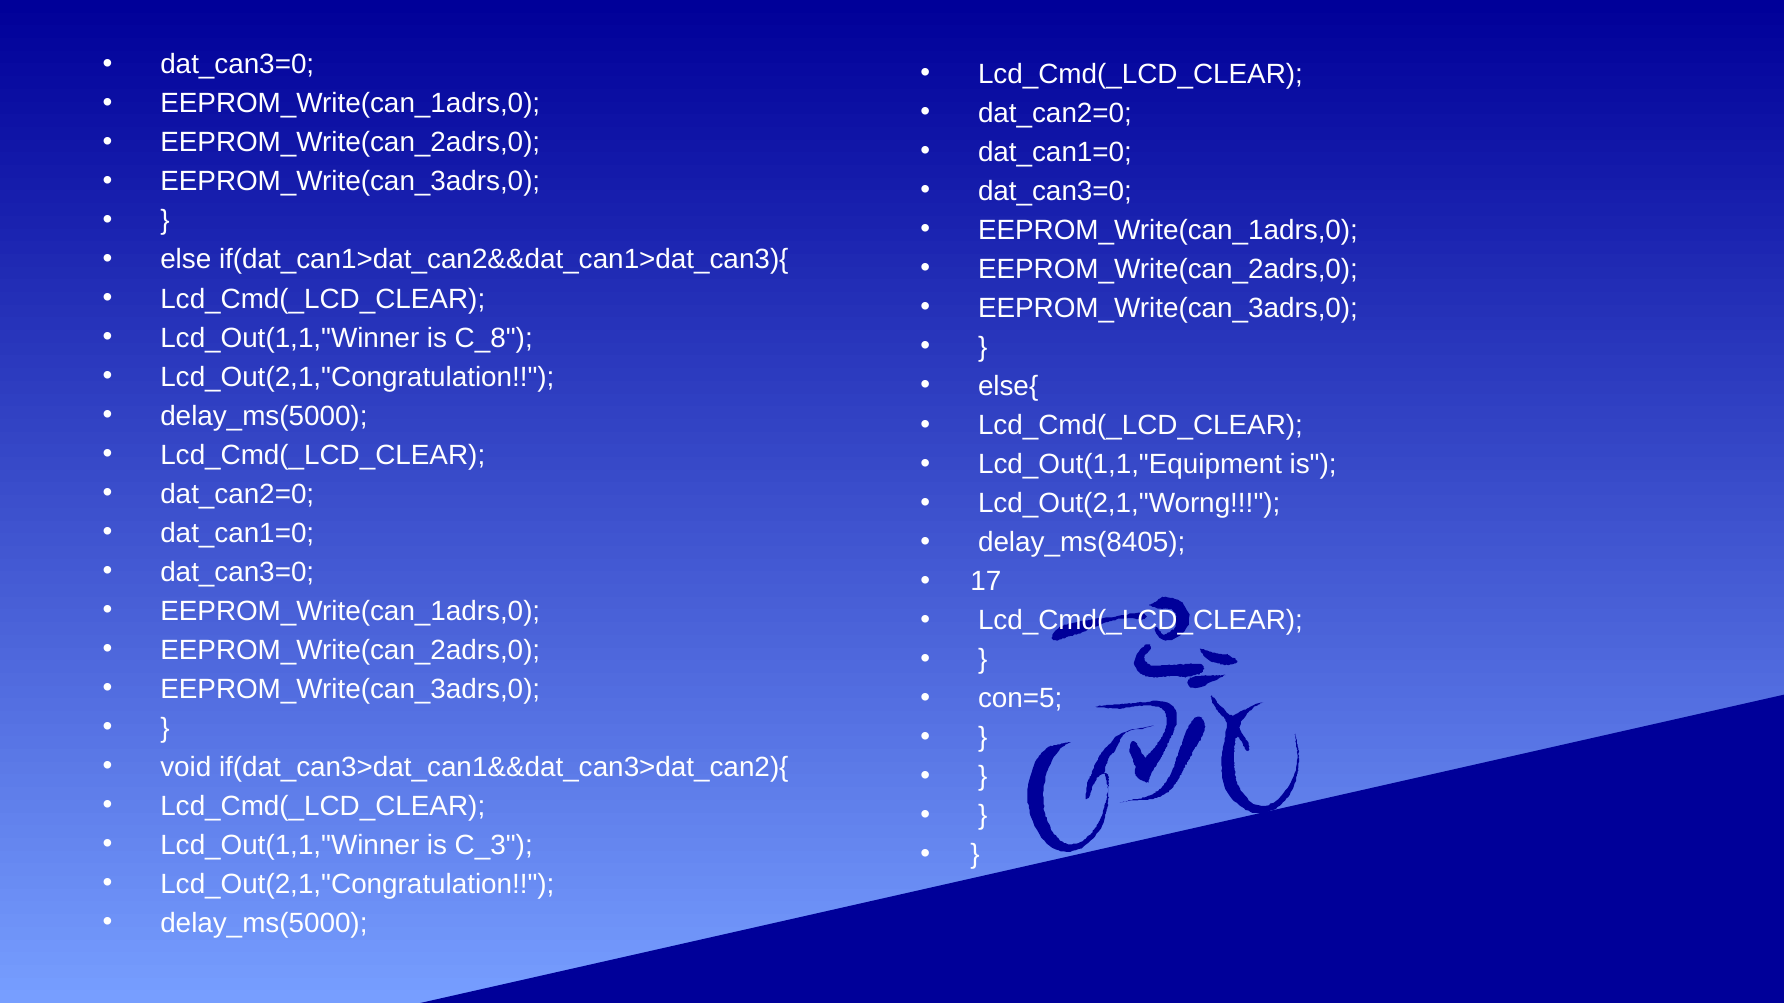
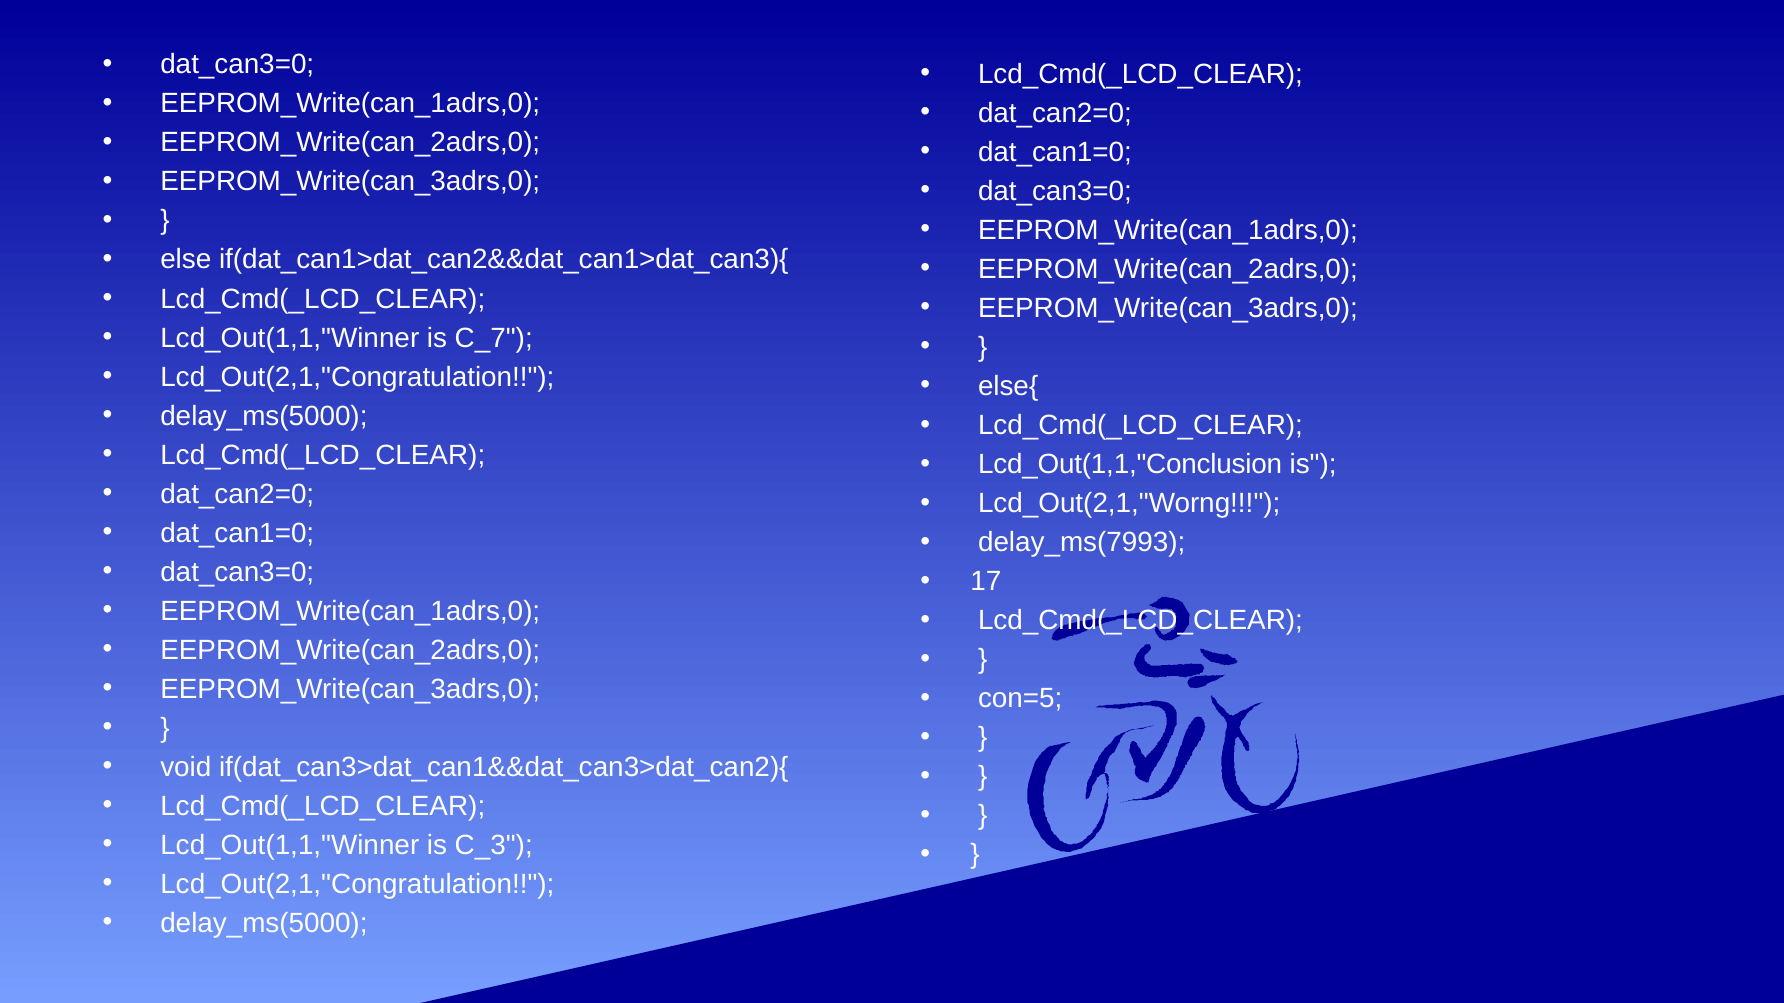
C_8: C_8 -> C_7 (494, 338)
Lcd_Out(1,1,"Equipment: Lcd_Out(1,1,"Equipment -> Lcd_Out(1,1,"Conclusion (1130, 465)
delay_ms(8405: delay_ms(8405 -> delay_ms(7993 (1082, 543)
